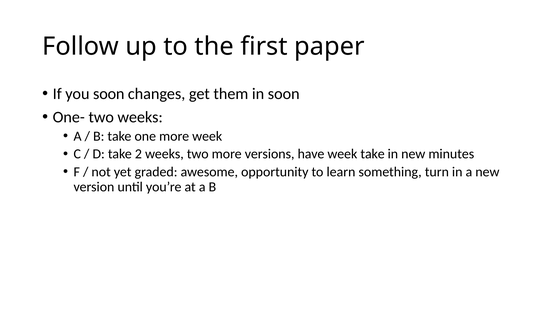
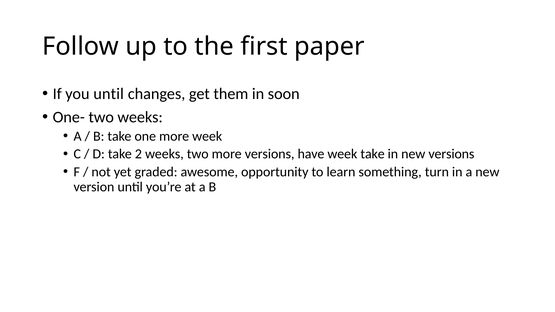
you soon: soon -> until (109, 94)
new minutes: minutes -> versions (451, 154)
